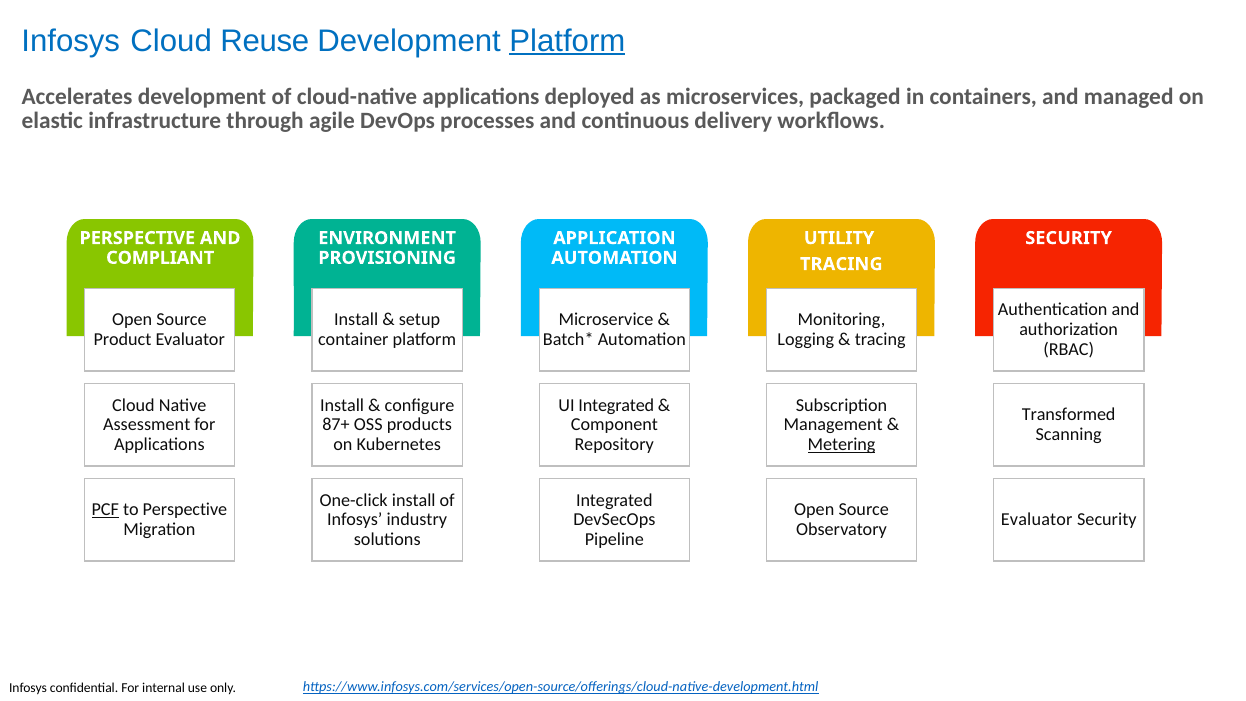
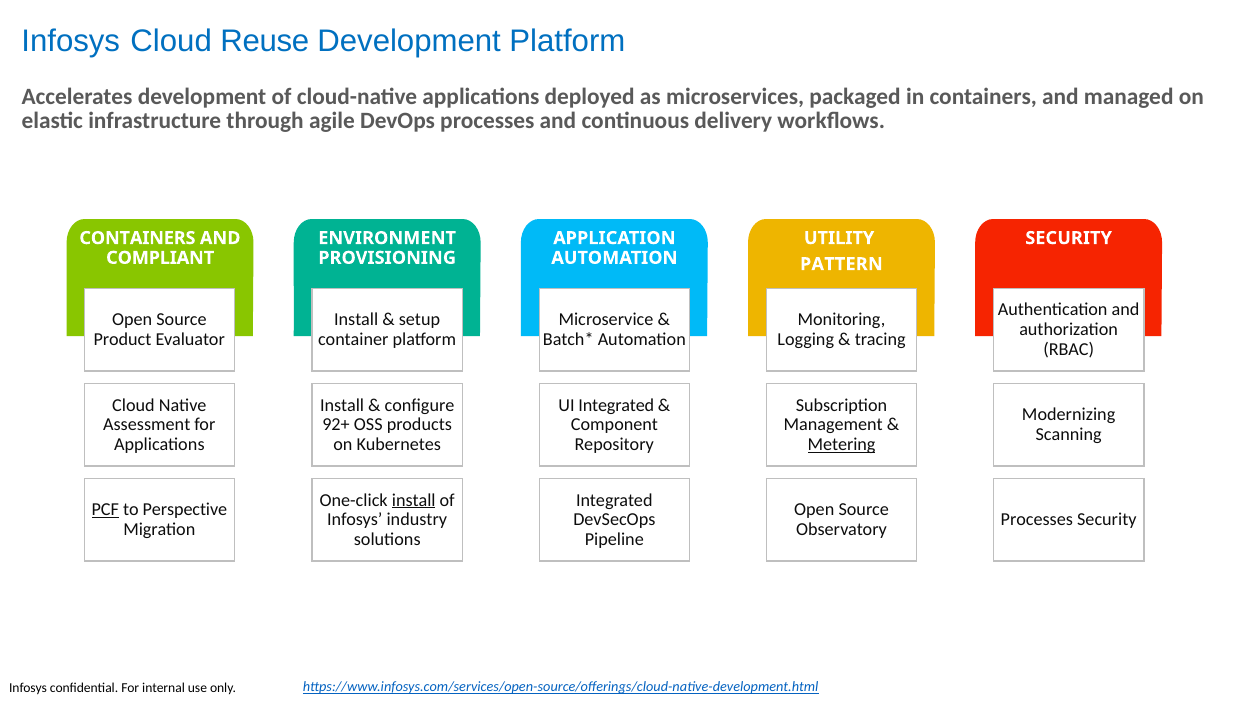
Platform underline: present -> none (567, 41)
PERSPECTIVE: PERSPECTIVE -> CONTAINERS (137, 238)
TRACING: TRACING -> PATTERN (841, 264)
Transformed: Transformed -> Modernizing (1069, 415)
87+: 87+ -> 92+ (336, 425)
install underline: none -> present (414, 500)
Evaluator: Evaluator -> Processes (1037, 520)
